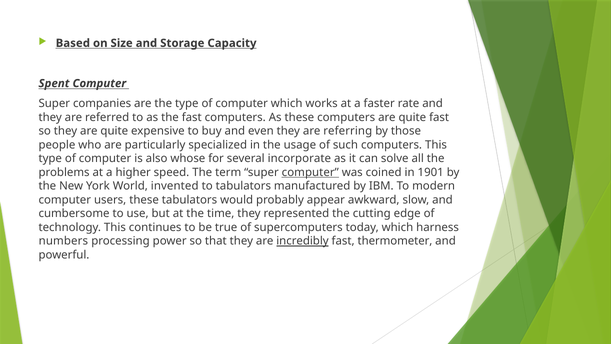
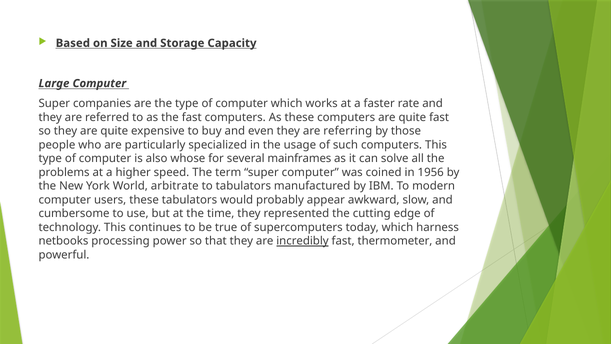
Spent: Spent -> Large (54, 83)
incorporate: incorporate -> mainframes (299, 158)
computer underline: present -> none (310, 172)
1901: 1901 -> 1956 (431, 172)
invented: invented -> arbitrate (175, 186)
numbers: numbers -> netbooks (63, 241)
